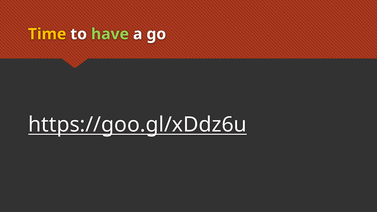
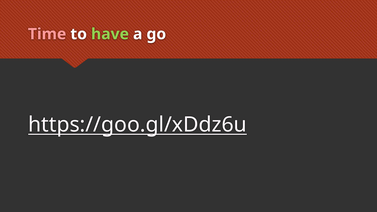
Time colour: yellow -> pink (47, 34)
